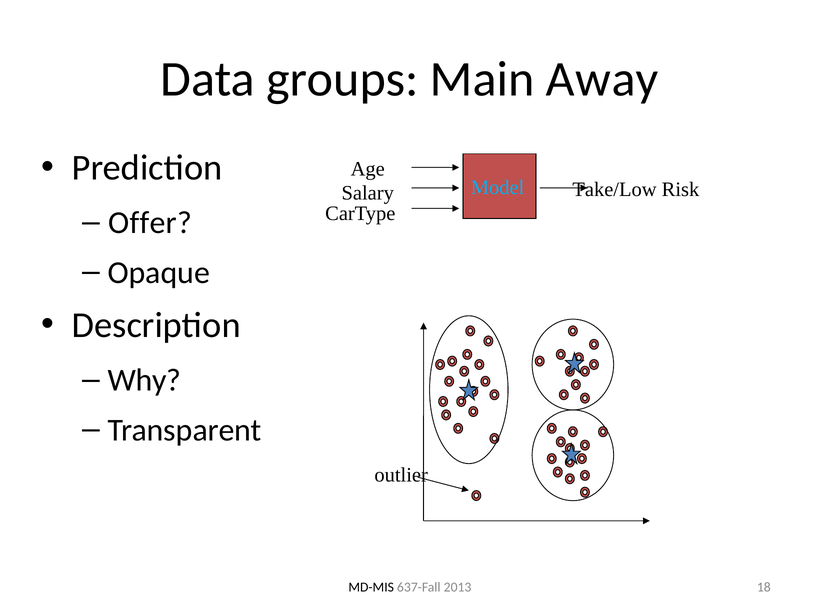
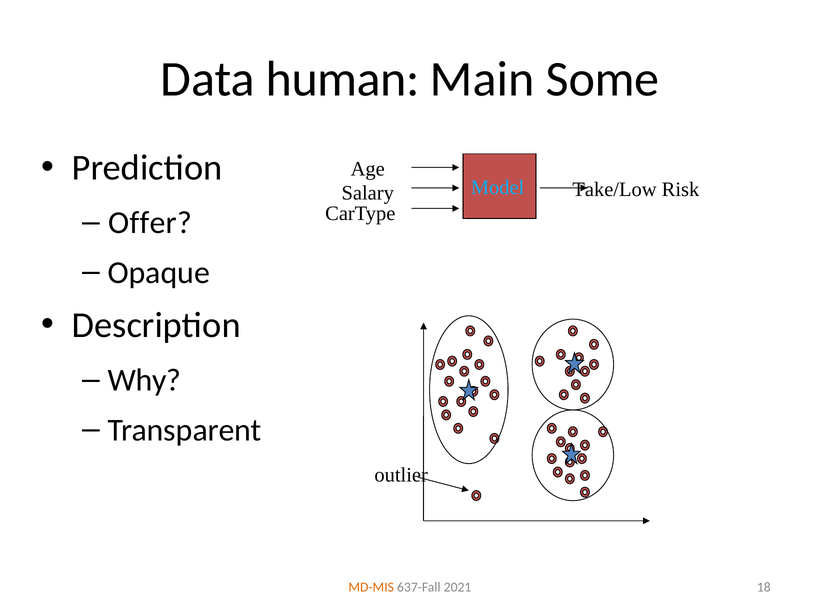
groups: groups -> human (343, 79)
Away: Away -> Some (603, 79)
MD-MIS colour: black -> orange (371, 587)
2013: 2013 -> 2021 (458, 587)
